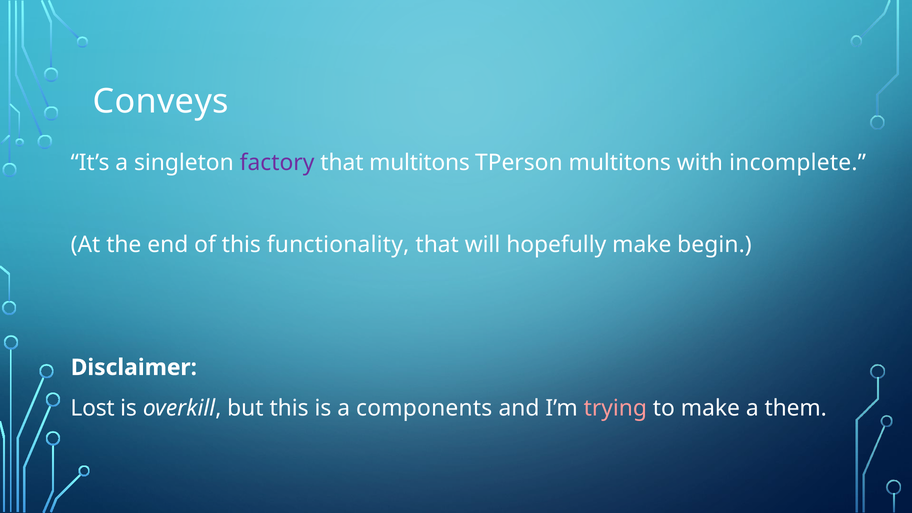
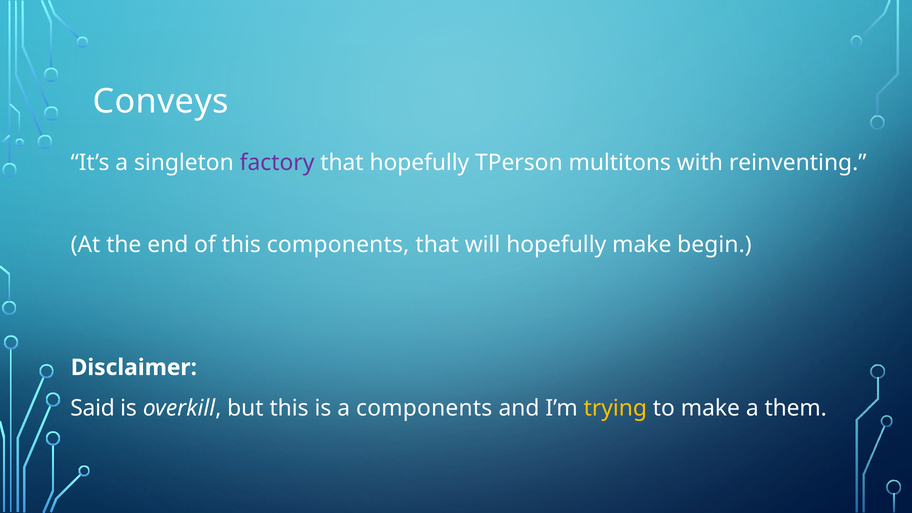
that multitons: multitons -> hopefully (419, 163)
incomplete: incomplete -> reinventing (798, 163)
this functionality: functionality -> components (338, 245)
Lost: Lost -> Said (93, 408)
trying colour: pink -> yellow (615, 408)
